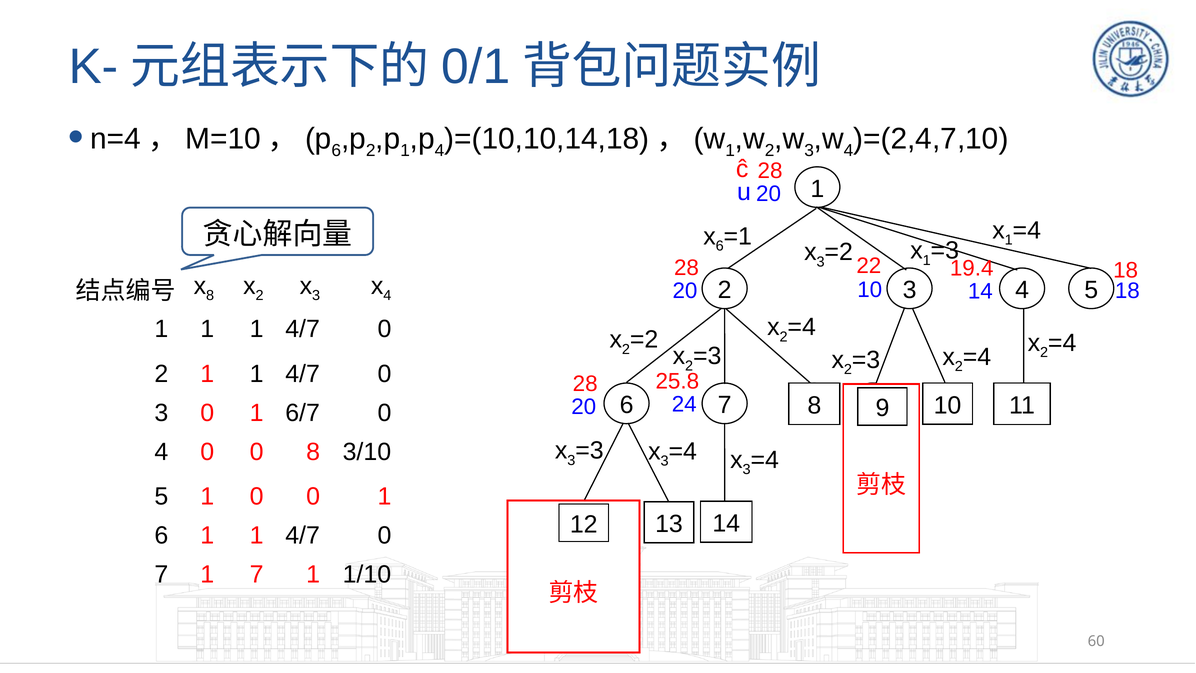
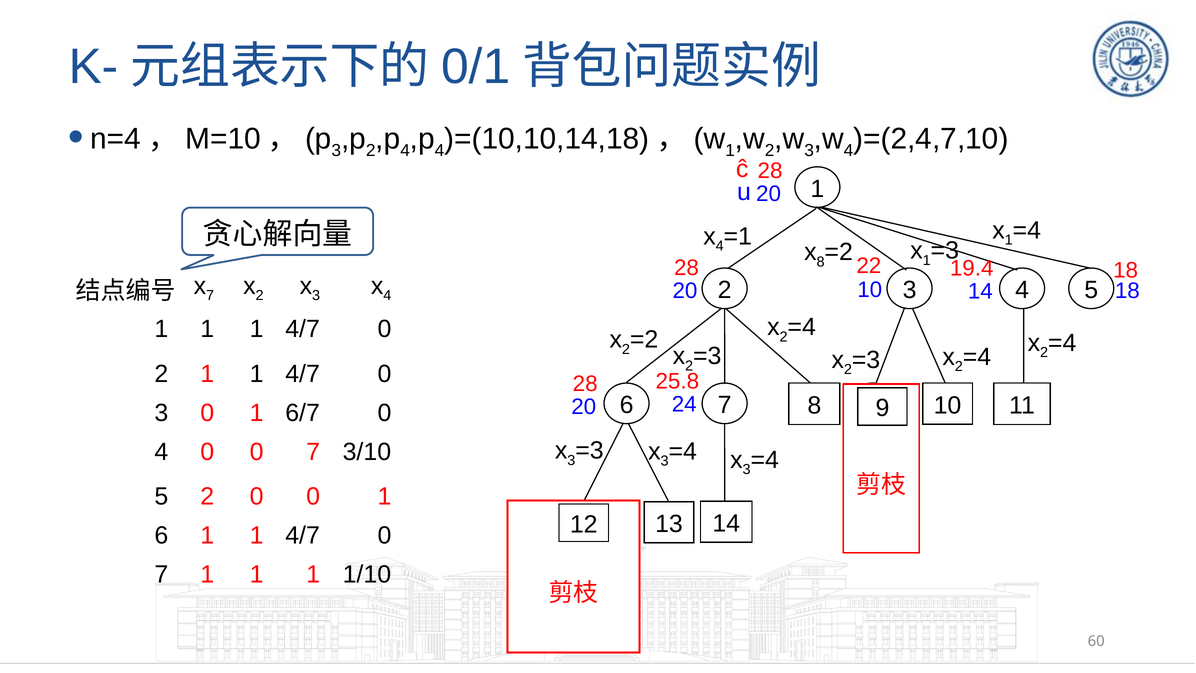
6: 6 -> 3 (336, 151)
1: 1 -> 4 (405, 151)
6: 6 -> 4 (720, 246)
3: 3 -> 8 (821, 262)
8: 8 -> 7 (210, 296)
0 0 8: 8 -> 7 (313, 452)
5 1: 1 -> 2 (207, 497)
7 1 7: 7 -> 1 (257, 574)
